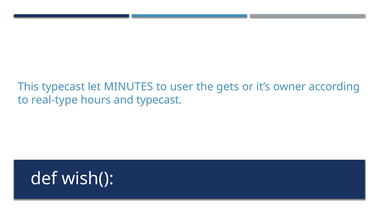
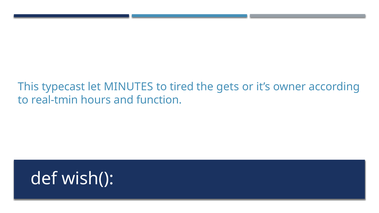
user: user -> tired (182, 87)
real-type: real-type -> real-tmin (55, 100)
and typecast: typecast -> function (159, 100)
